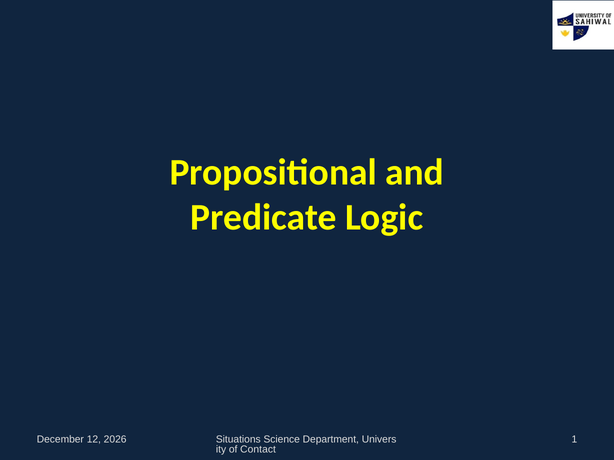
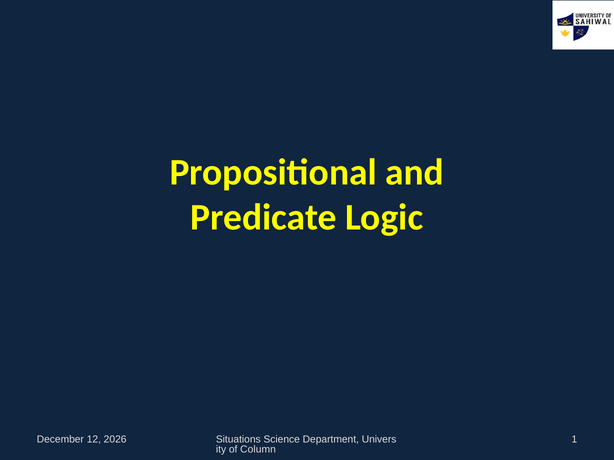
Contact: Contact -> Column (258, 450)
